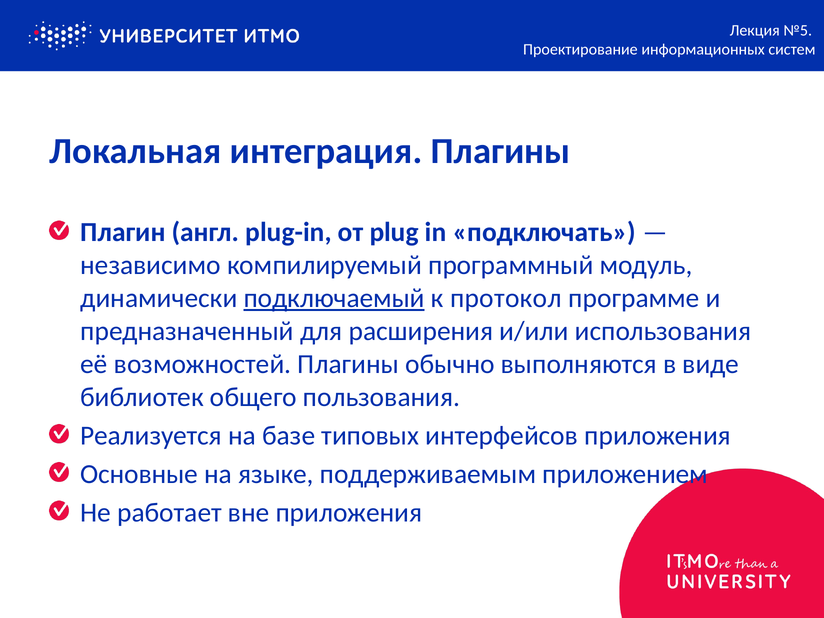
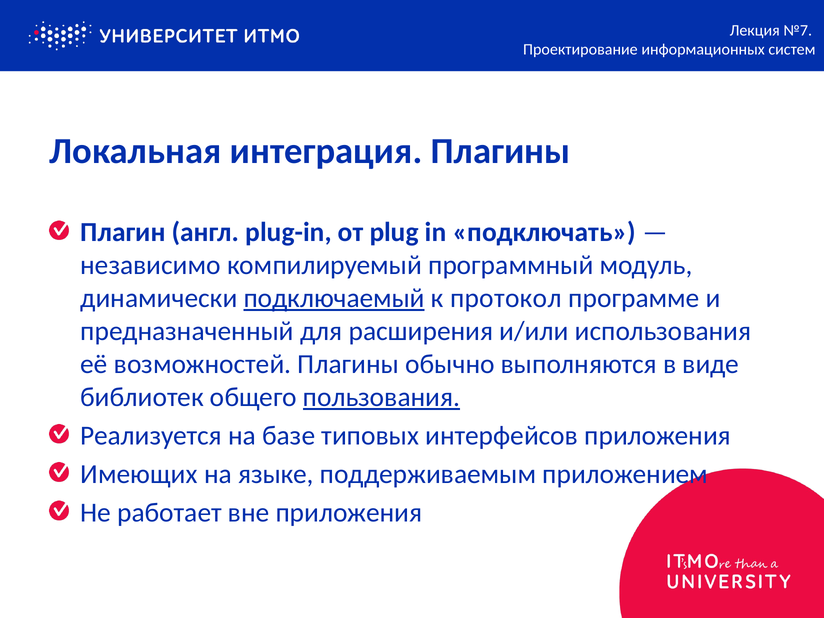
№5: №5 -> №7 (798, 30)
пользования underline: none -> present (381, 397)
Основные: Основные -> Имеющих (139, 474)
